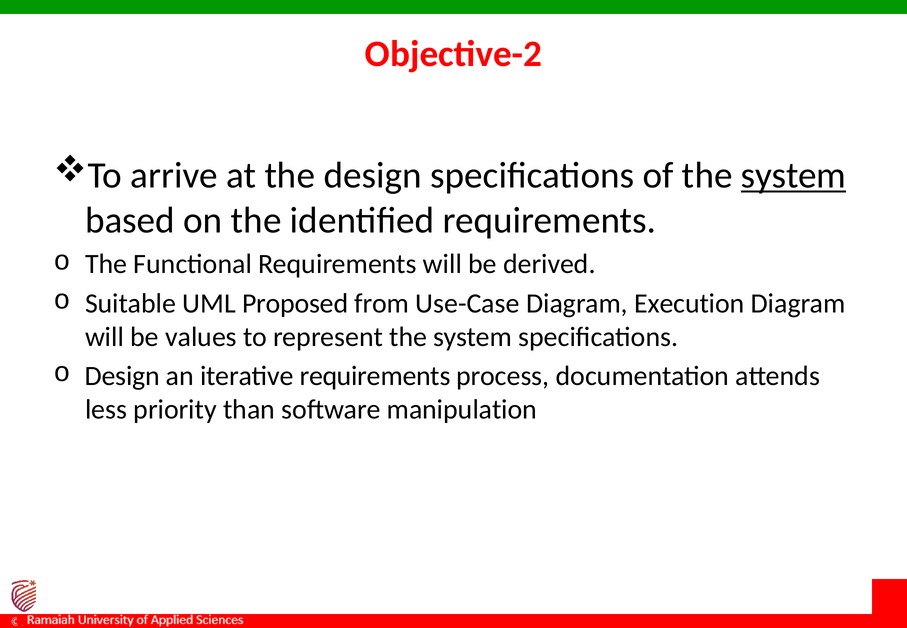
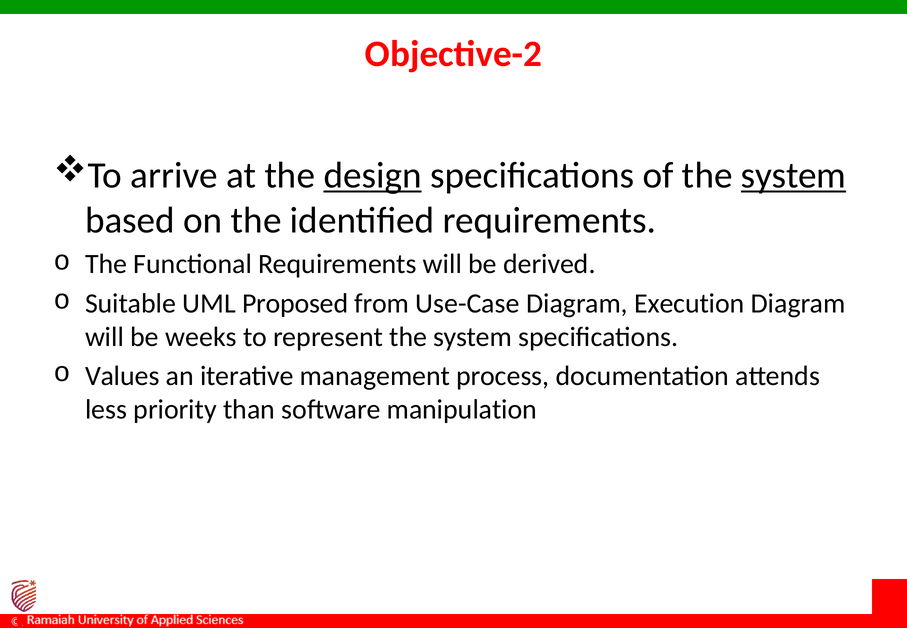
design underline: none -> present (373, 176)
values: values -> weeks (201, 337)
Design: Design -> Values (122, 376)
iterative requirements: requirements -> management (375, 376)
